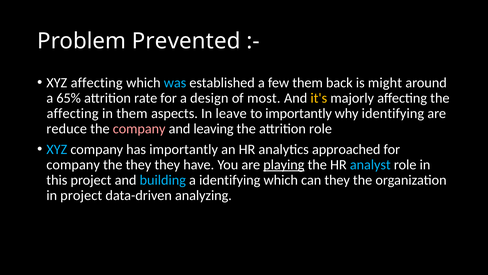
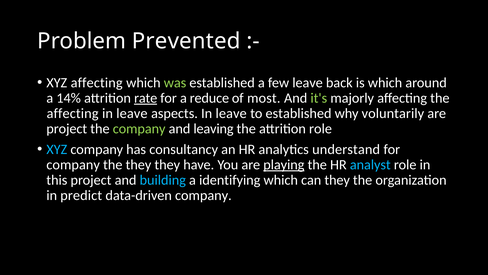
was colour: light blue -> light green (175, 83)
few them: them -> leave (308, 83)
is might: might -> which (385, 83)
65%: 65% -> 14% (69, 98)
rate underline: none -> present (146, 98)
design: design -> reduce (209, 98)
it's colour: yellow -> light green (319, 98)
them: them -> leave (132, 113)
to importantly: importantly -> established (299, 113)
why identifying: identifying -> voluntarily (393, 113)
reduce: reduce -> project (67, 129)
company colour: pink -> light green (139, 129)
has importantly: importantly -> consultancy (184, 149)
approached: approached -> understand (346, 149)
in project: project -> predict (81, 195)
data-driven analyzing: analyzing -> company (203, 195)
